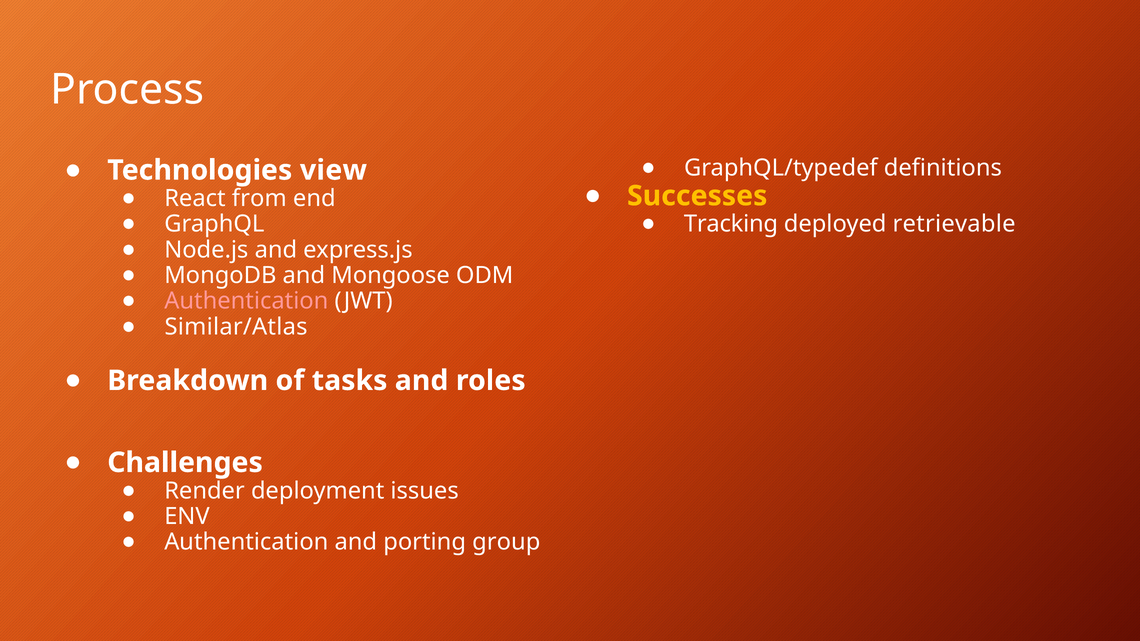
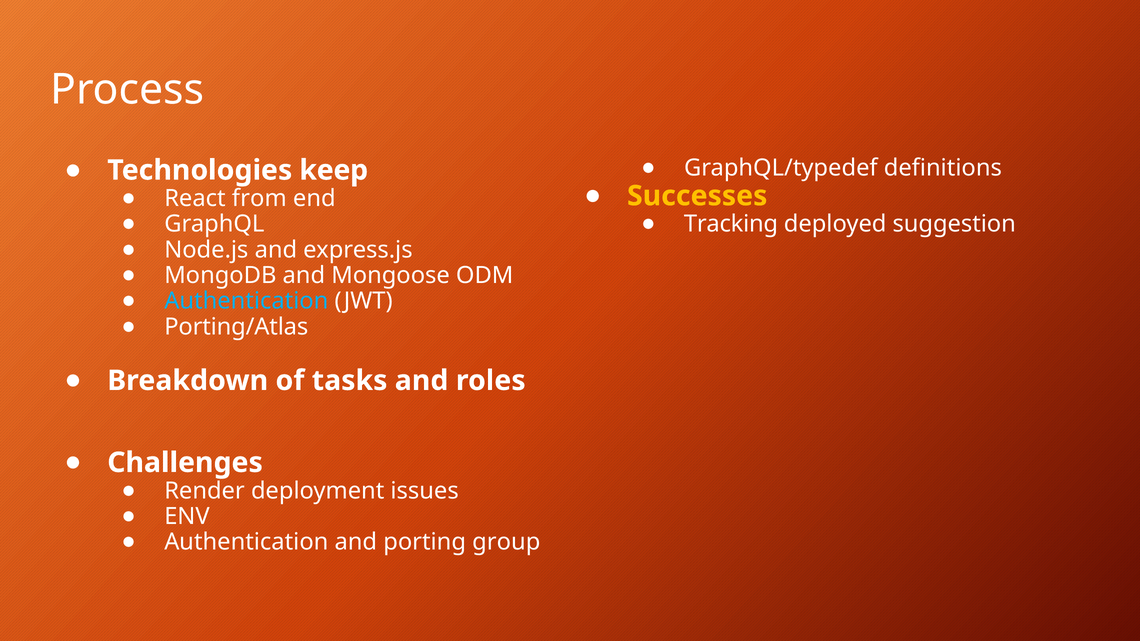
view: view -> keep (334, 170)
retrievable: retrievable -> suggestion (954, 224)
Authentication colour: pink -> light blue (246, 301)
Similar/Atlas: Similar/Atlas -> Porting/Atlas (236, 327)
